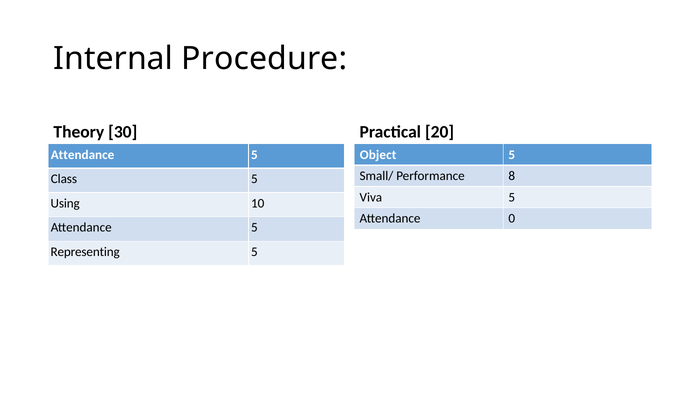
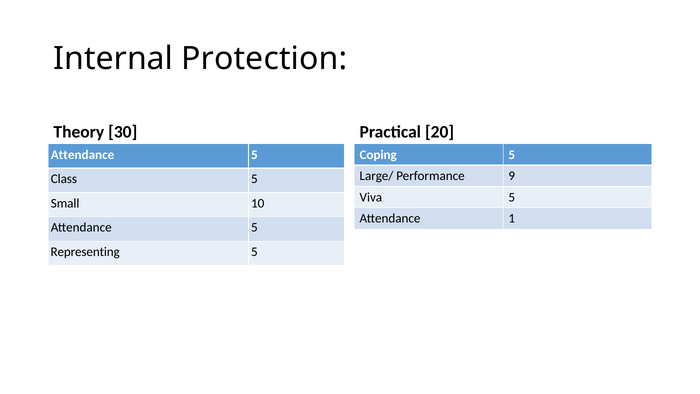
Procedure: Procedure -> Protection (264, 59)
Object: Object -> Coping (378, 155)
Small/: Small/ -> Large/ (376, 176)
8: 8 -> 9 (512, 176)
Using: Using -> Small (65, 203)
0: 0 -> 1 (512, 219)
